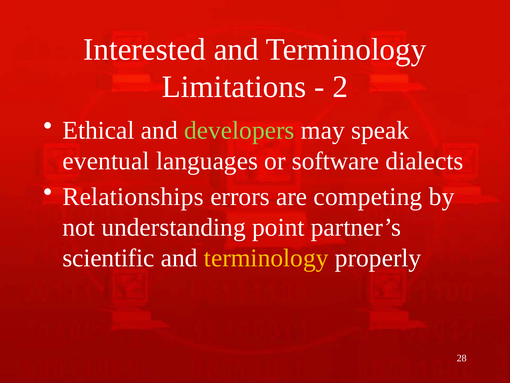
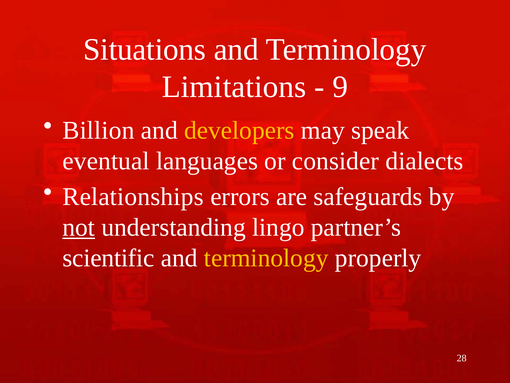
Interested: Interested -> Situations (145, 49)
2: 2 -> 9 (340, 87)
Ethical: Ethical -> Billion (98, 130)
developers colour: light green -> yellow (239, 130)
software: software -> consider (335, 161)
competing: competing -> safeguards (368, 196)
not underline: none -> present (79, 227)
point: point -> lingo (278, 227)
